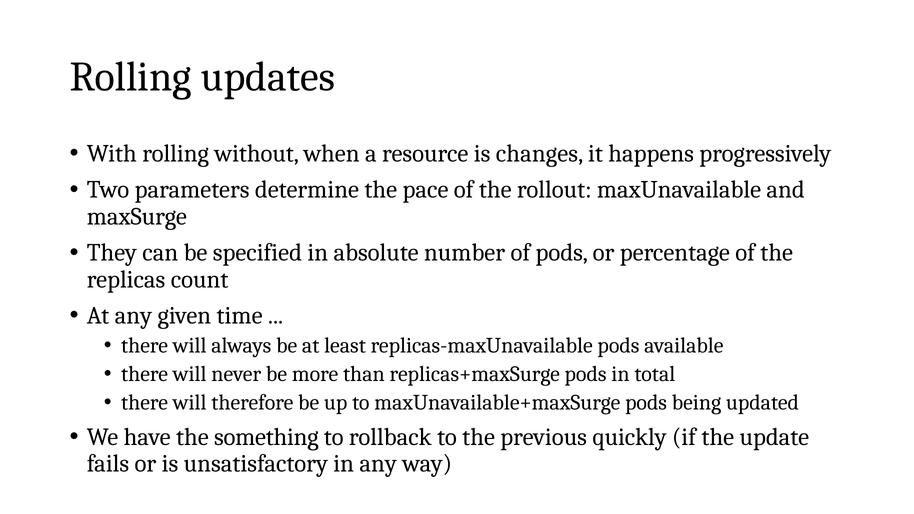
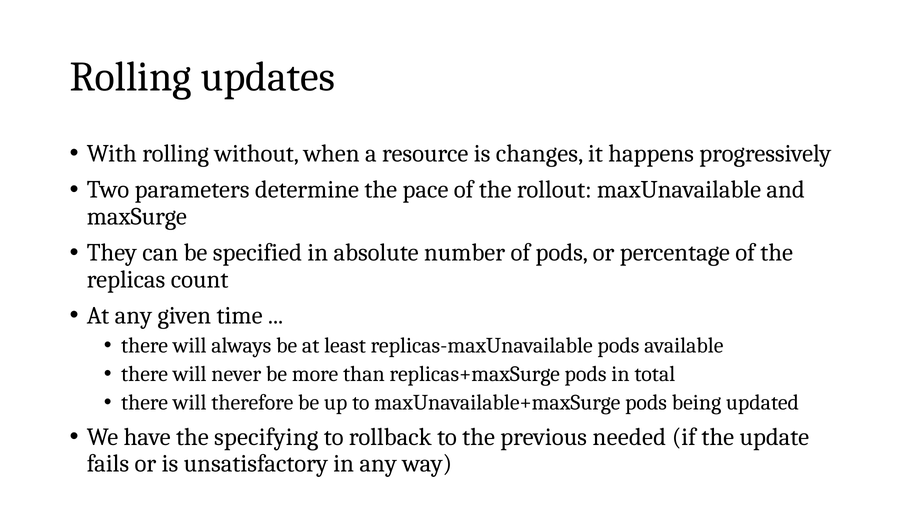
something: something -> specifying (266, 437)
quickly: quickly -> needed (629, 437)
